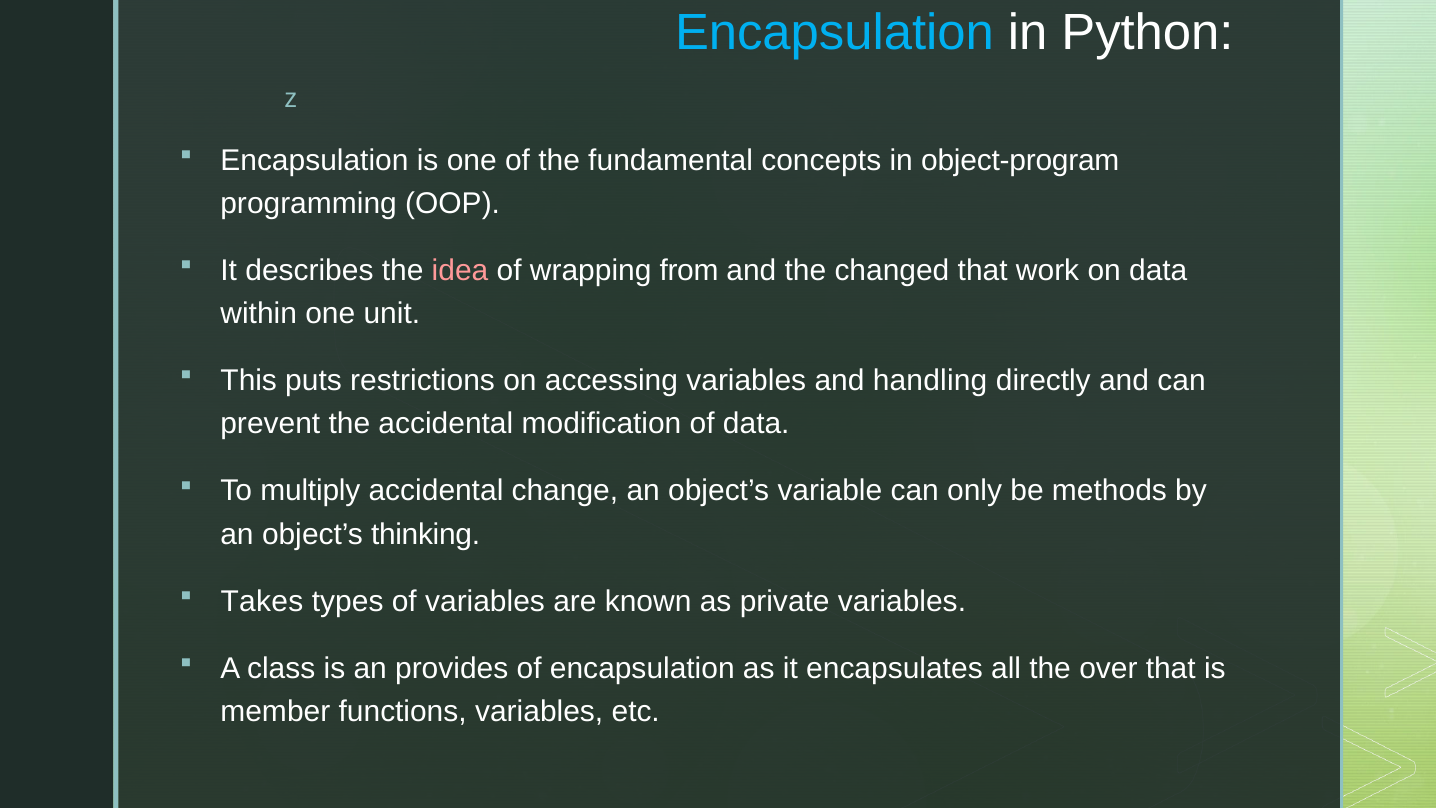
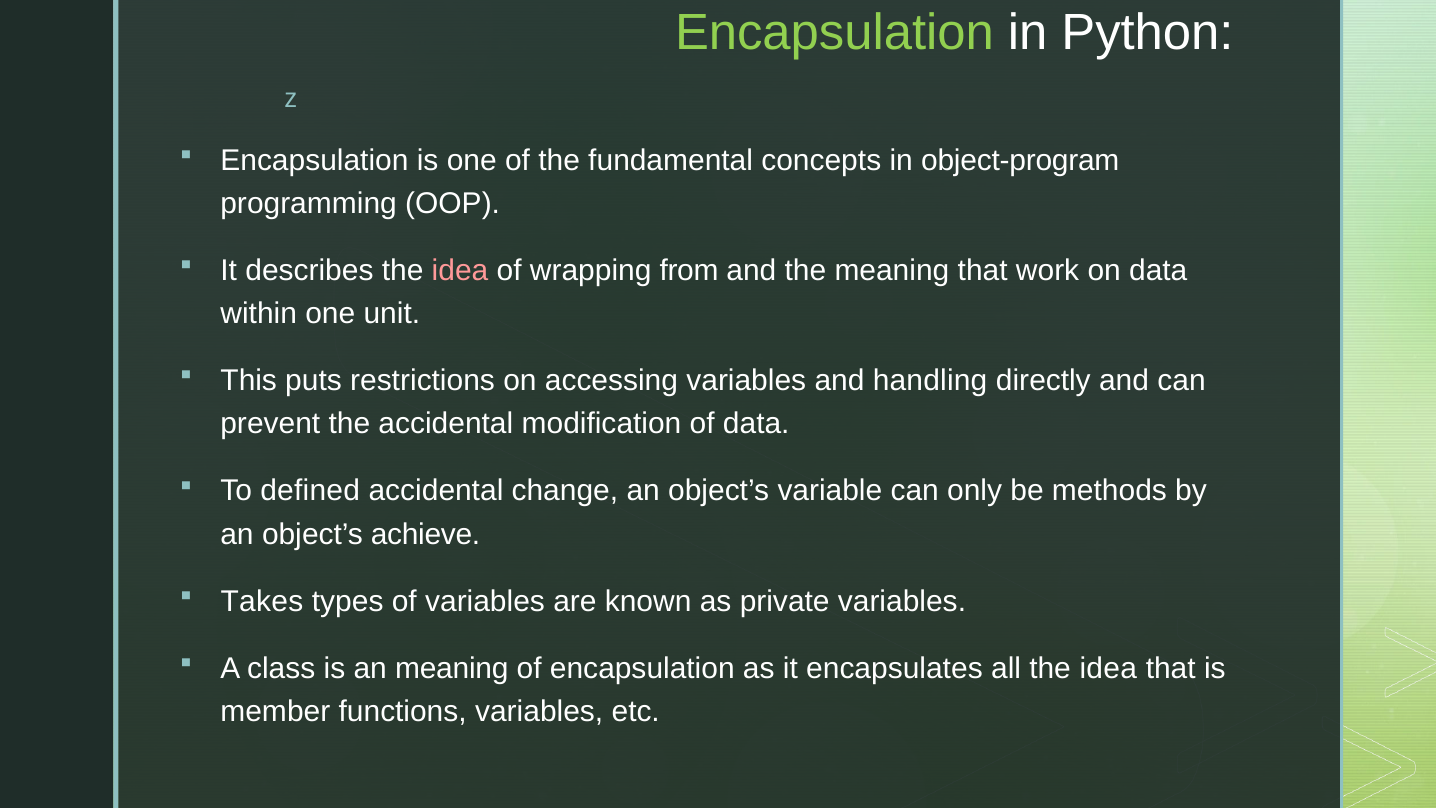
Encapsulation colour: light blue -> light green (834, 33)
the changed: changed -> meaning (892, 270)
multiply: multiply -> defined (310, 491)
thinking: thinking -> achieve (426, 534)
an provides: provides -> meaning (452, 668)
all the over: over -> idea (1108, 668)
